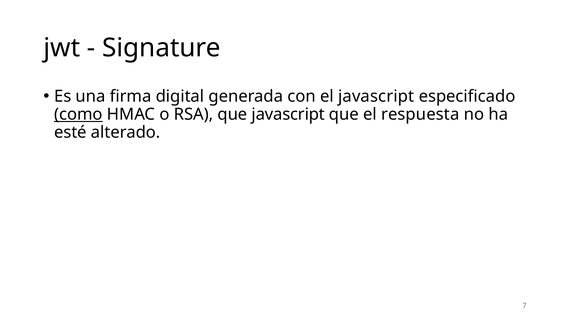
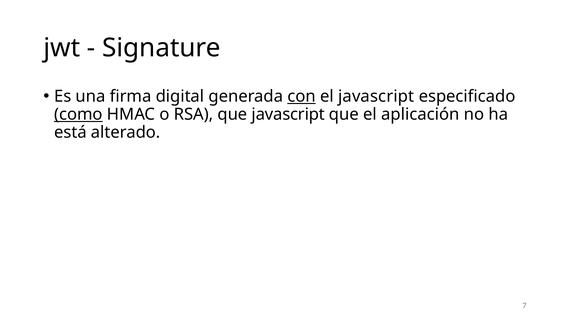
con underline: none -> present (302, 96)
respuesta: respuesta -> aplicación (420, 114)
esté: esté -> está (70, 132)
